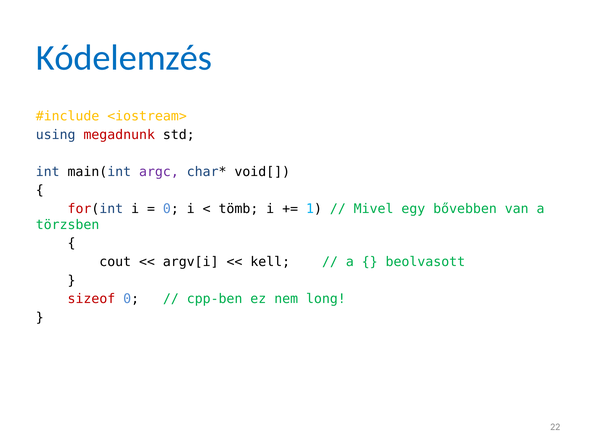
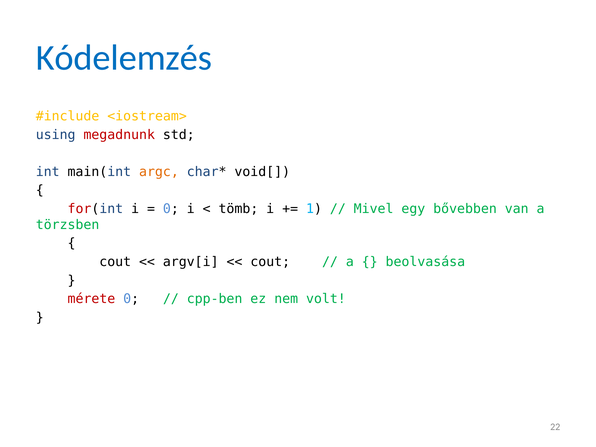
argc colour: purple -> orange (159, 172)
kell: kell -> cout (270, 262)
beolvasott: beolvasott -> beolvasása (425, 262)
sizeof: sizeof -> mérete (91, 299)
long: long -> volt (326, 299)
